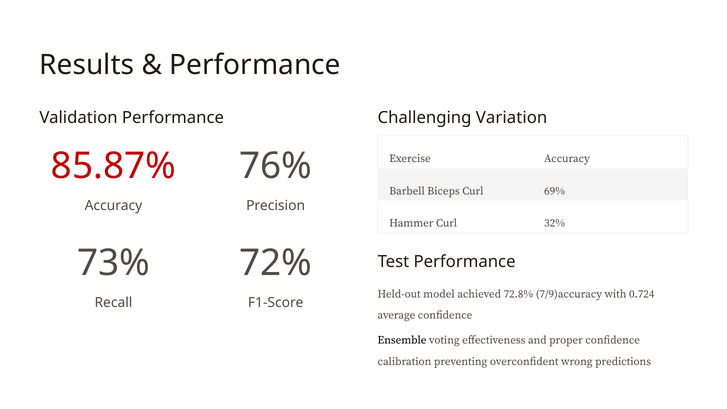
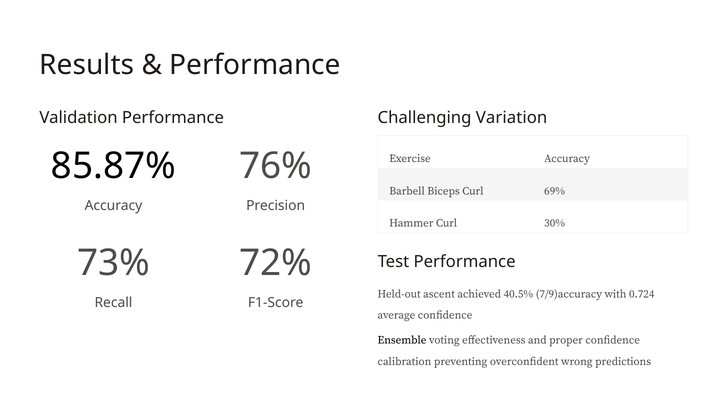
85.87% colour: red -> black (113, 166)
32%: 32% -> 30% (555, 223)
model: model -> ascent (439, 294)
72.8%: 72.8% -> 40.5% (518, 294)
